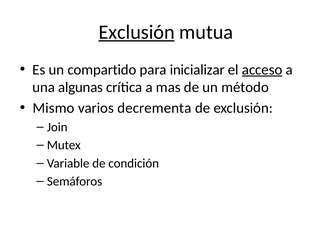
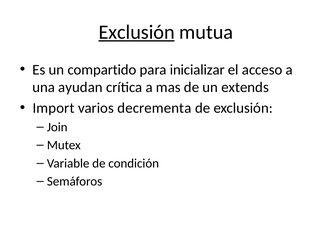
acceso underline: present -> none (262, 70)
algunas: algunas -> ayudan (80, 87)
método: método -> extends (245, 87)
Mismo: Mismo -> Import (54, 108)
